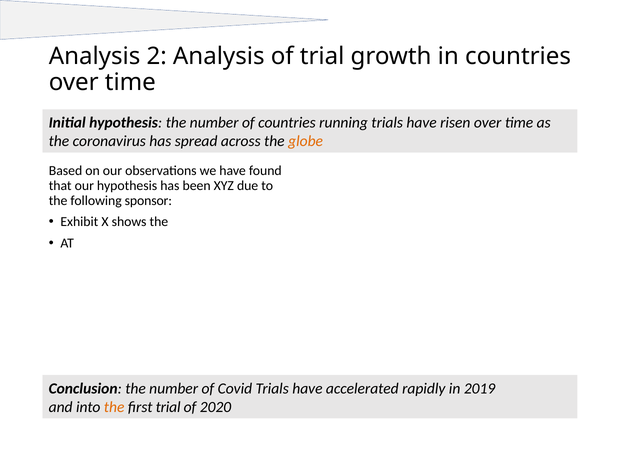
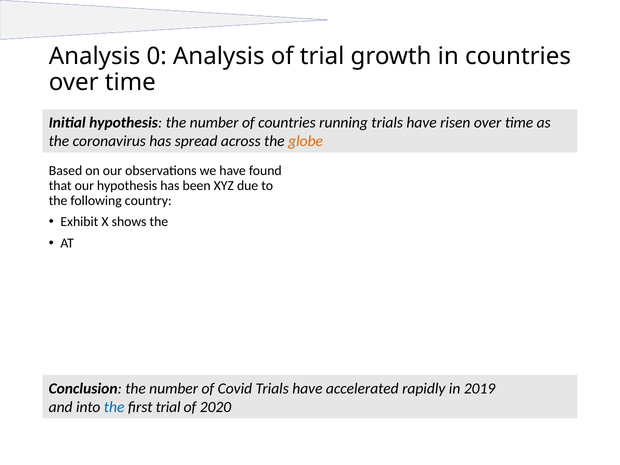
2: 2 -> 0 (157, 57)
sponsor: sponsor -> country (148, 201)
the colour: orange -> blue (114, 407)
